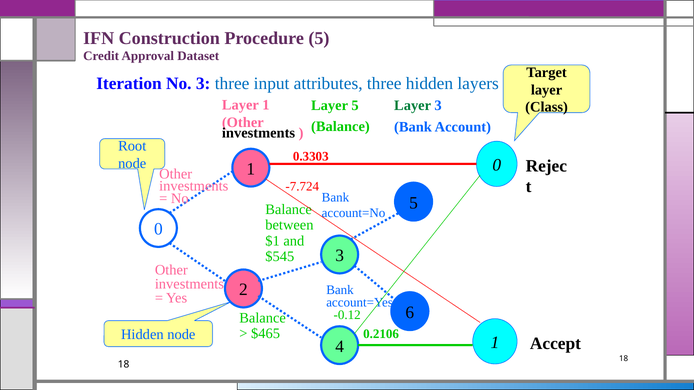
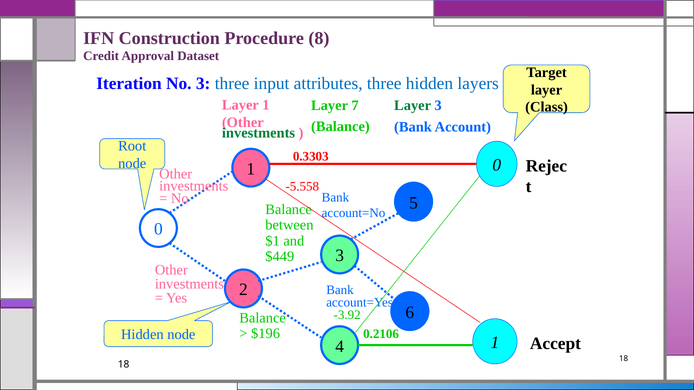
Procedure 5: 5 -> 8 (319, 38)
Layer 5: 5 -> 7 (355, 106)
investments colour: black -> green (259, 133)
-7.724: -7.724 -> -5.558 (302, 187)
$545: $545 -> $449 (280, 257)
-0.12: -0.12 -> -3.92 (347, 315)
$465: $465 -> $196 (266, 334)
